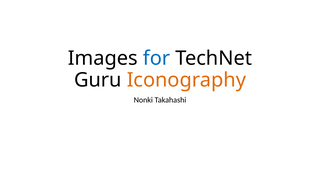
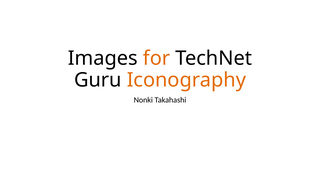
for colour: blue -> orange (157, 58)
